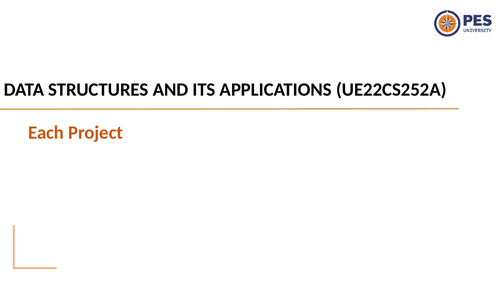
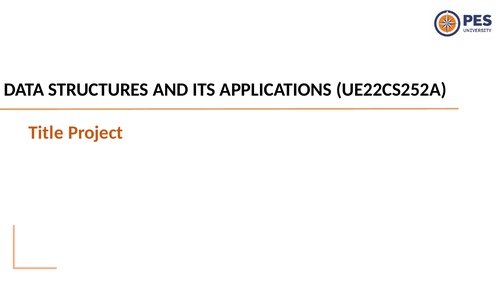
Each: Each -> Title (46, 133)
